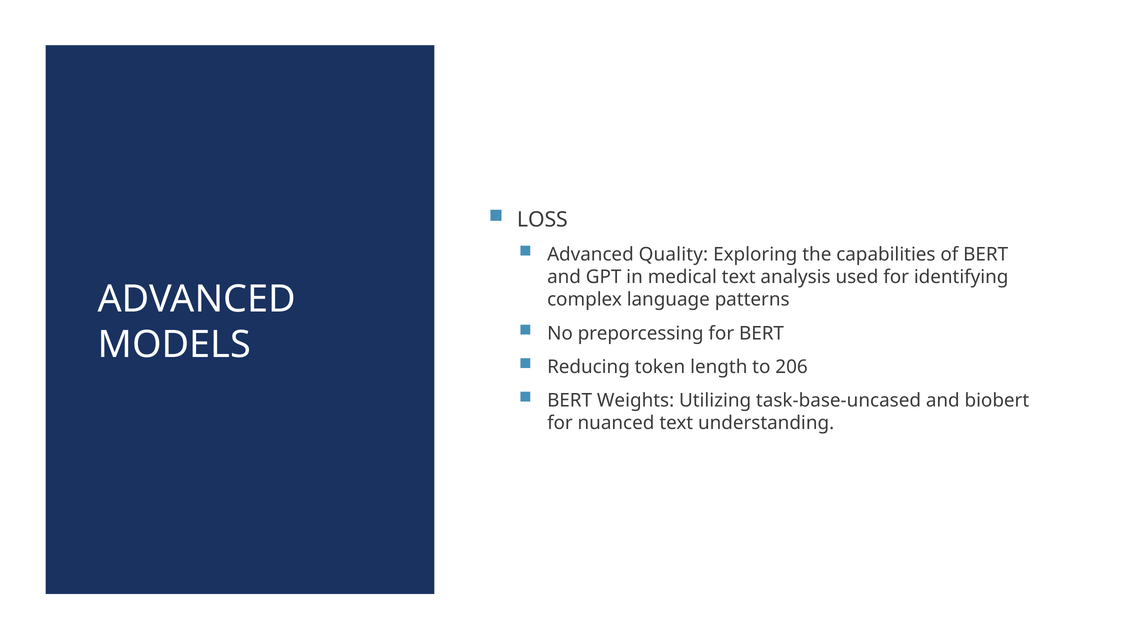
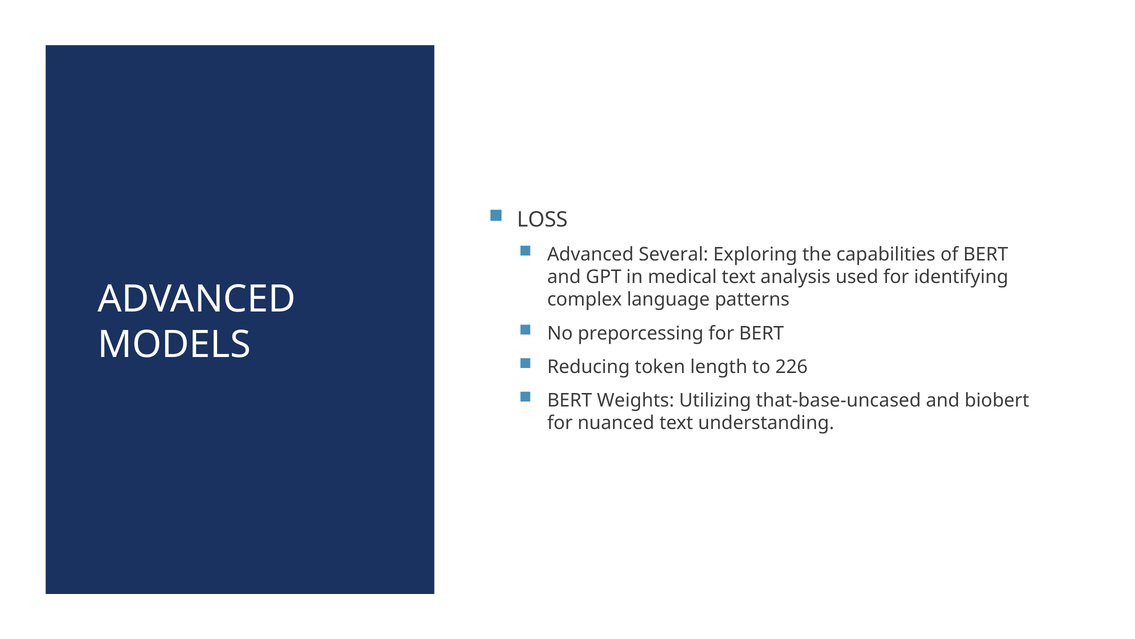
Quality: Quality -> Several (674, 254)
206: 206 -> 226 (792, 367)
task-base-uncased: task-base-uncased -> that-base-uncased (839, 400)
